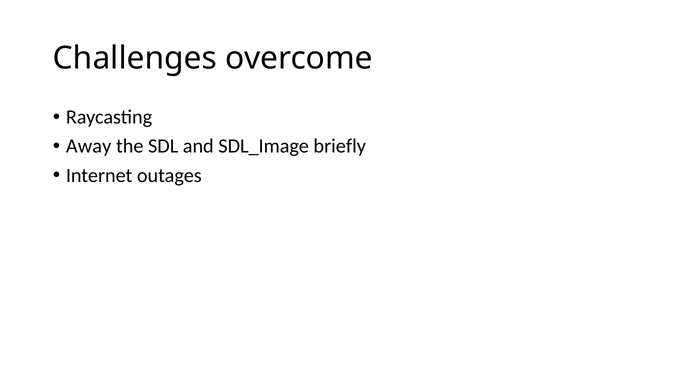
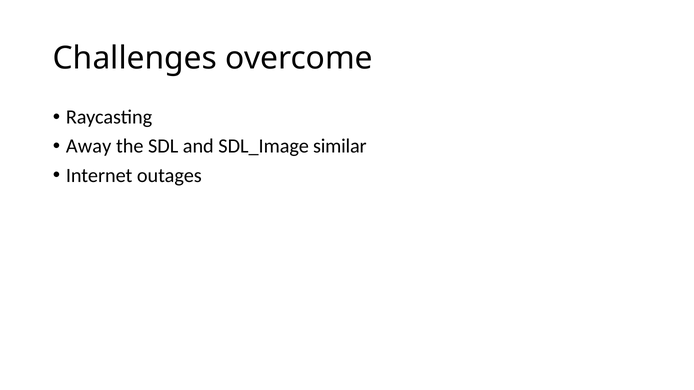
briefly: briefly -> similar (340, 146)
